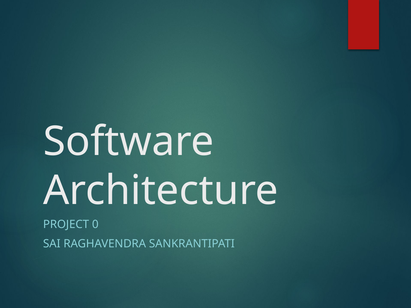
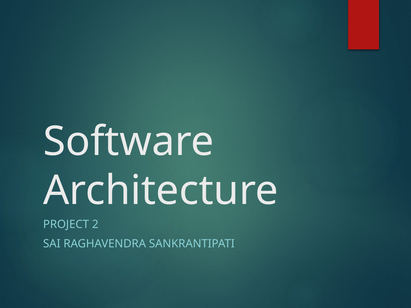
0: 0 -> 2 (95, 224)
